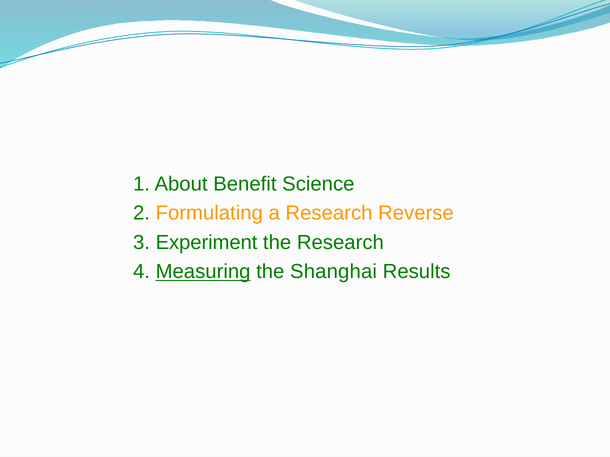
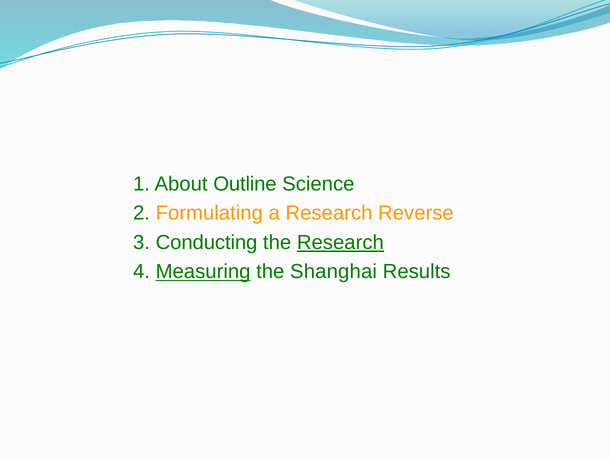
Benefit: Benefit -> Outline (245, 184)
Experiment: Experiment -> Conducting (207, 243)
Research underline: none -> present (340, 243)
